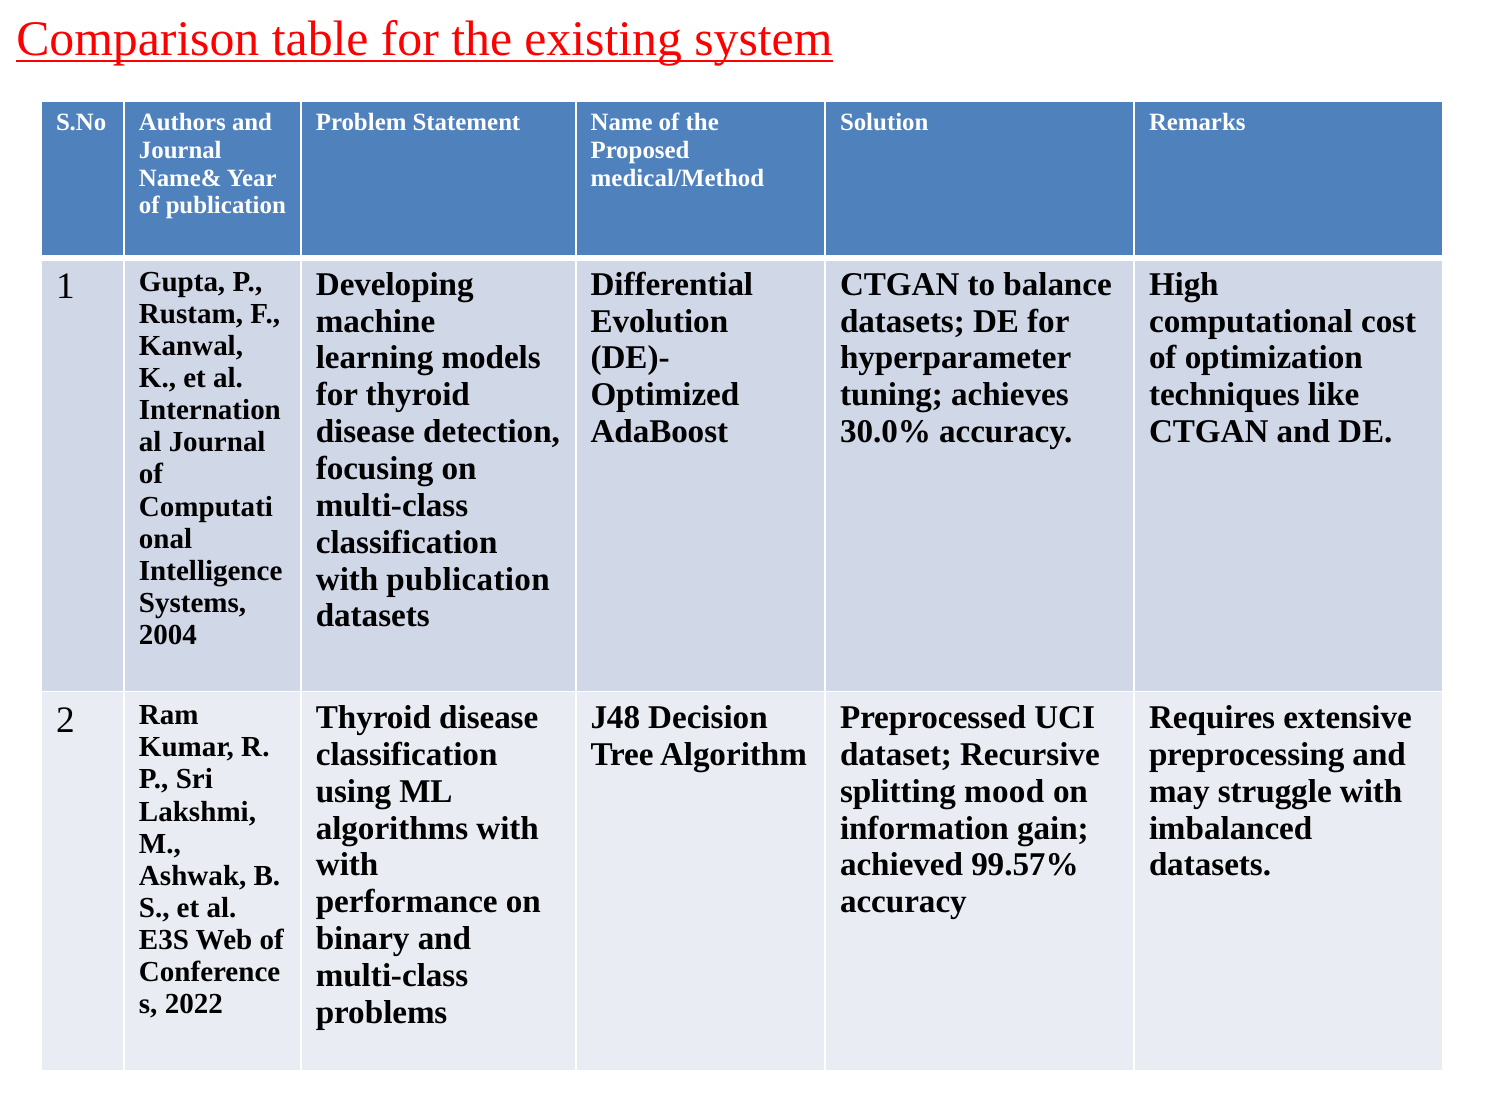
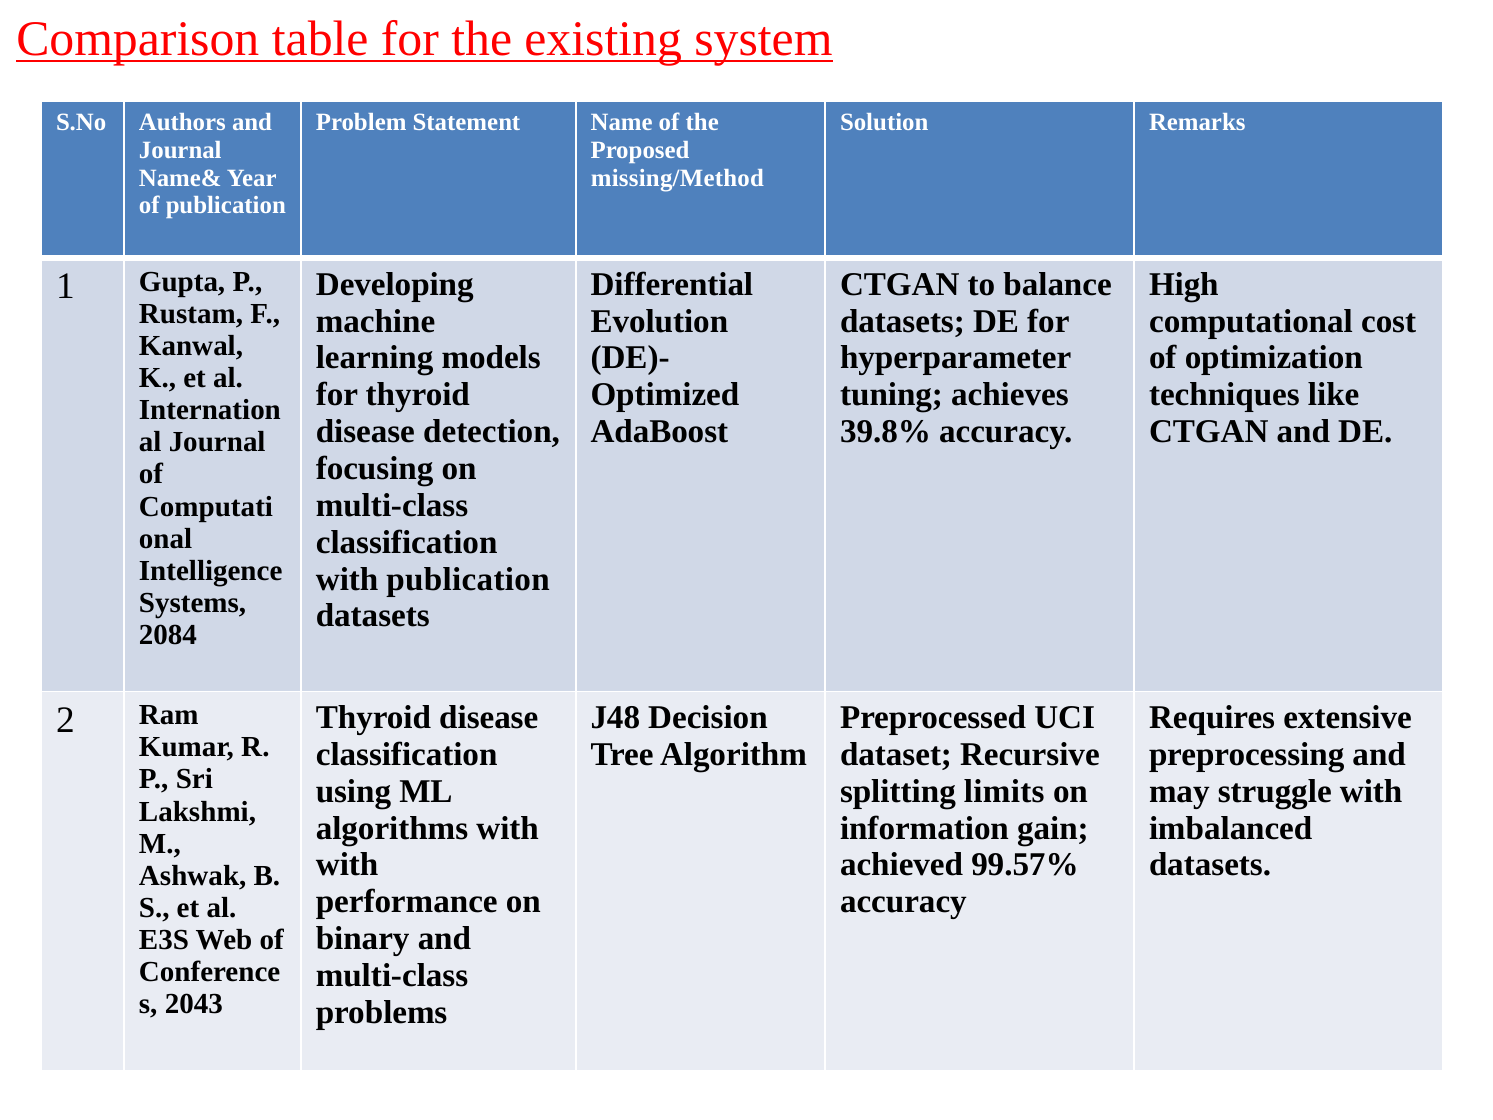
medical/Method: medical/Method -> missing/Method (677, 178)
30.0%: 30.0% -> 39.8% (886, 432)
2004: 2004 -> 2084 (168, 635)
mood: mood -> limits (1004, 791)
2022: 2022 -> 2043 (194, 1004)
